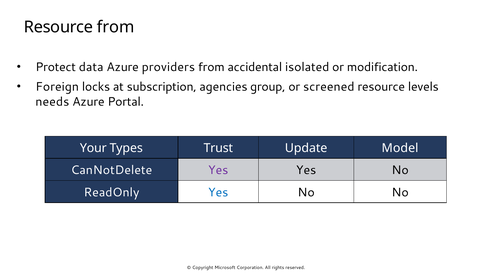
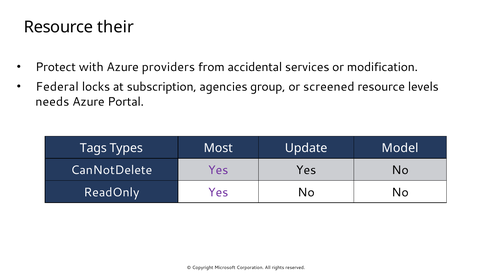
Resource from: from -> their (116, 27)
data: data -> with (91, 67)
isolated: isolated -> services (307, 67)
Foreign: Foreign -> Federal (57, 87)
Your: Your -> Tags (93, 148)
Trust: Trust -> Most (218, 148)
Yes colour: blue -> purple (218, 192)
